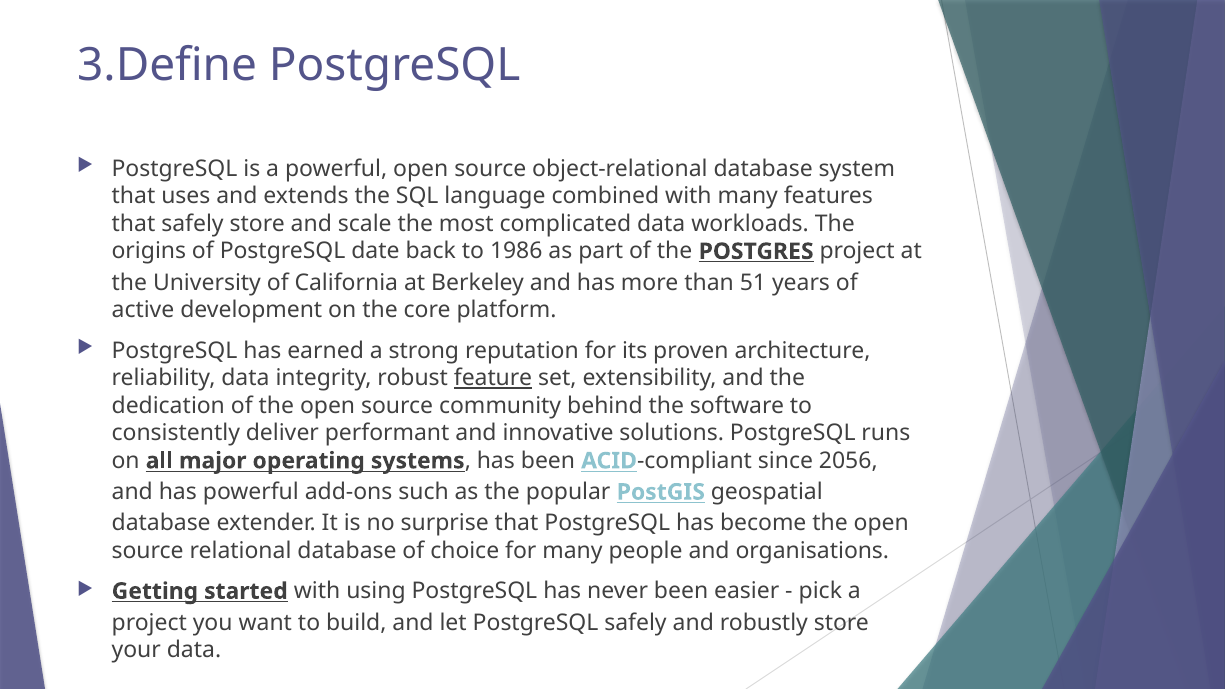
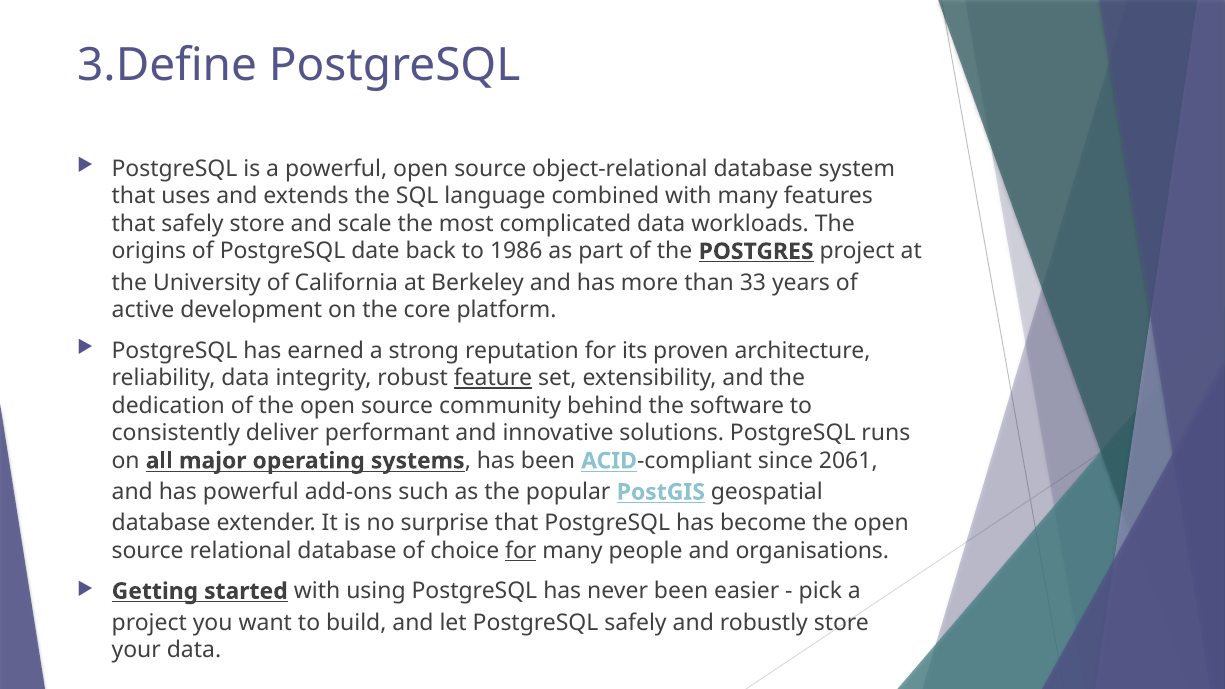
51: 51 -> 33 (753, 283)
2056: 2056 -> 2061 (848, 461)
for underline: none -> present (521, 551)
